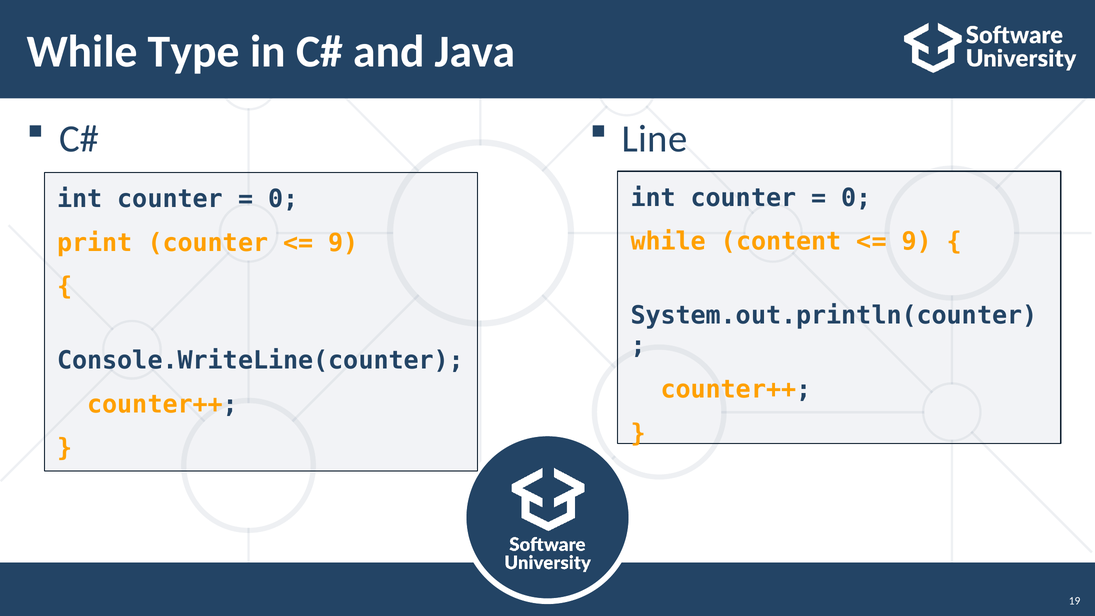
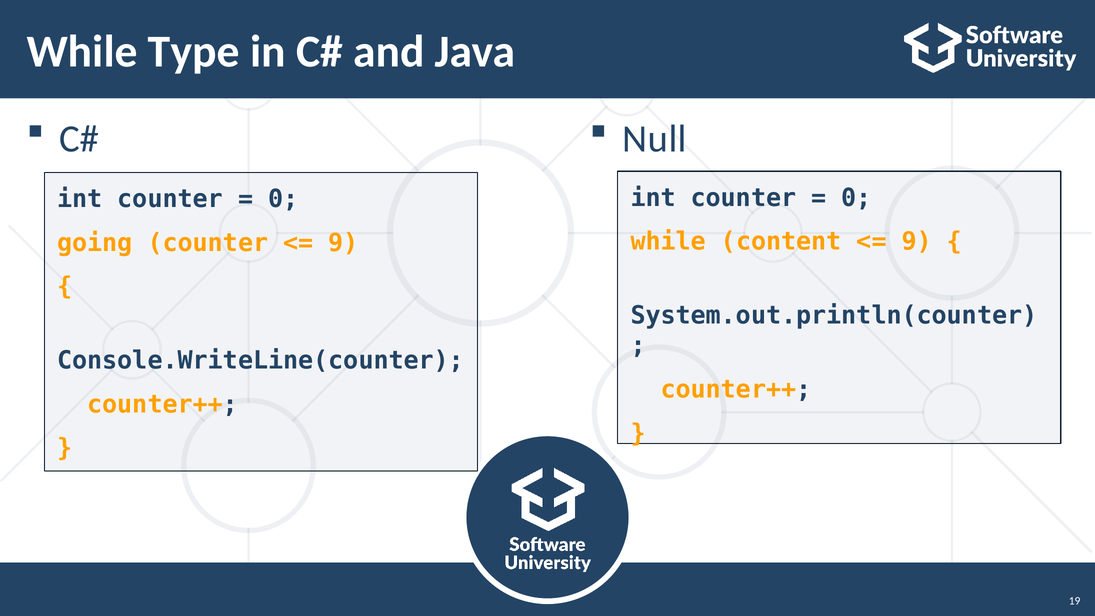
Line: Line -> Null (655, 139)
print: print -> going (95, 243)
